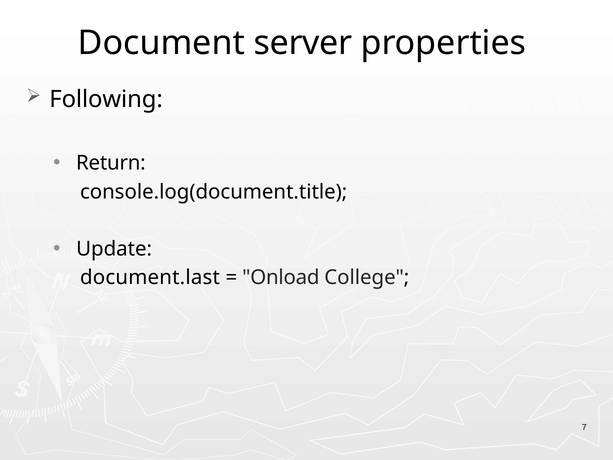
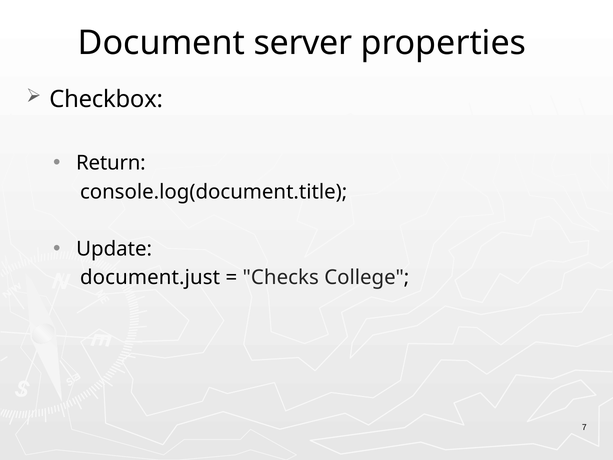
Following: Following -> Checkbox (106, 99)
document.last: document.last -> document.just (150, 277)
Onload: Onload -> Checks (281, 277)
